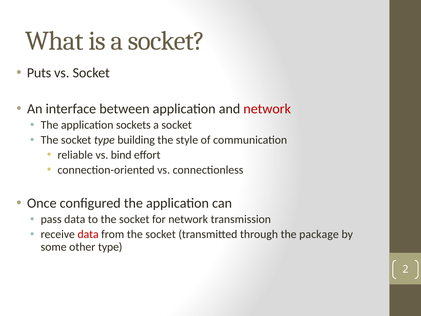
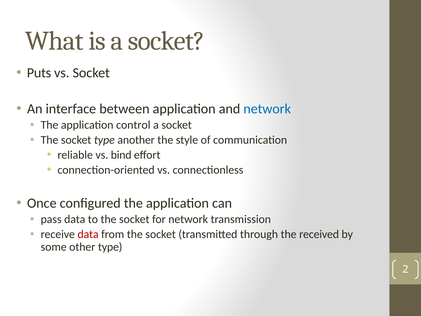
network colour: red -> blue (267, 109)
sockets: sockets -> control (133, 125)
building: building -> another (136, 140)
package: package -> received (319, 234)
